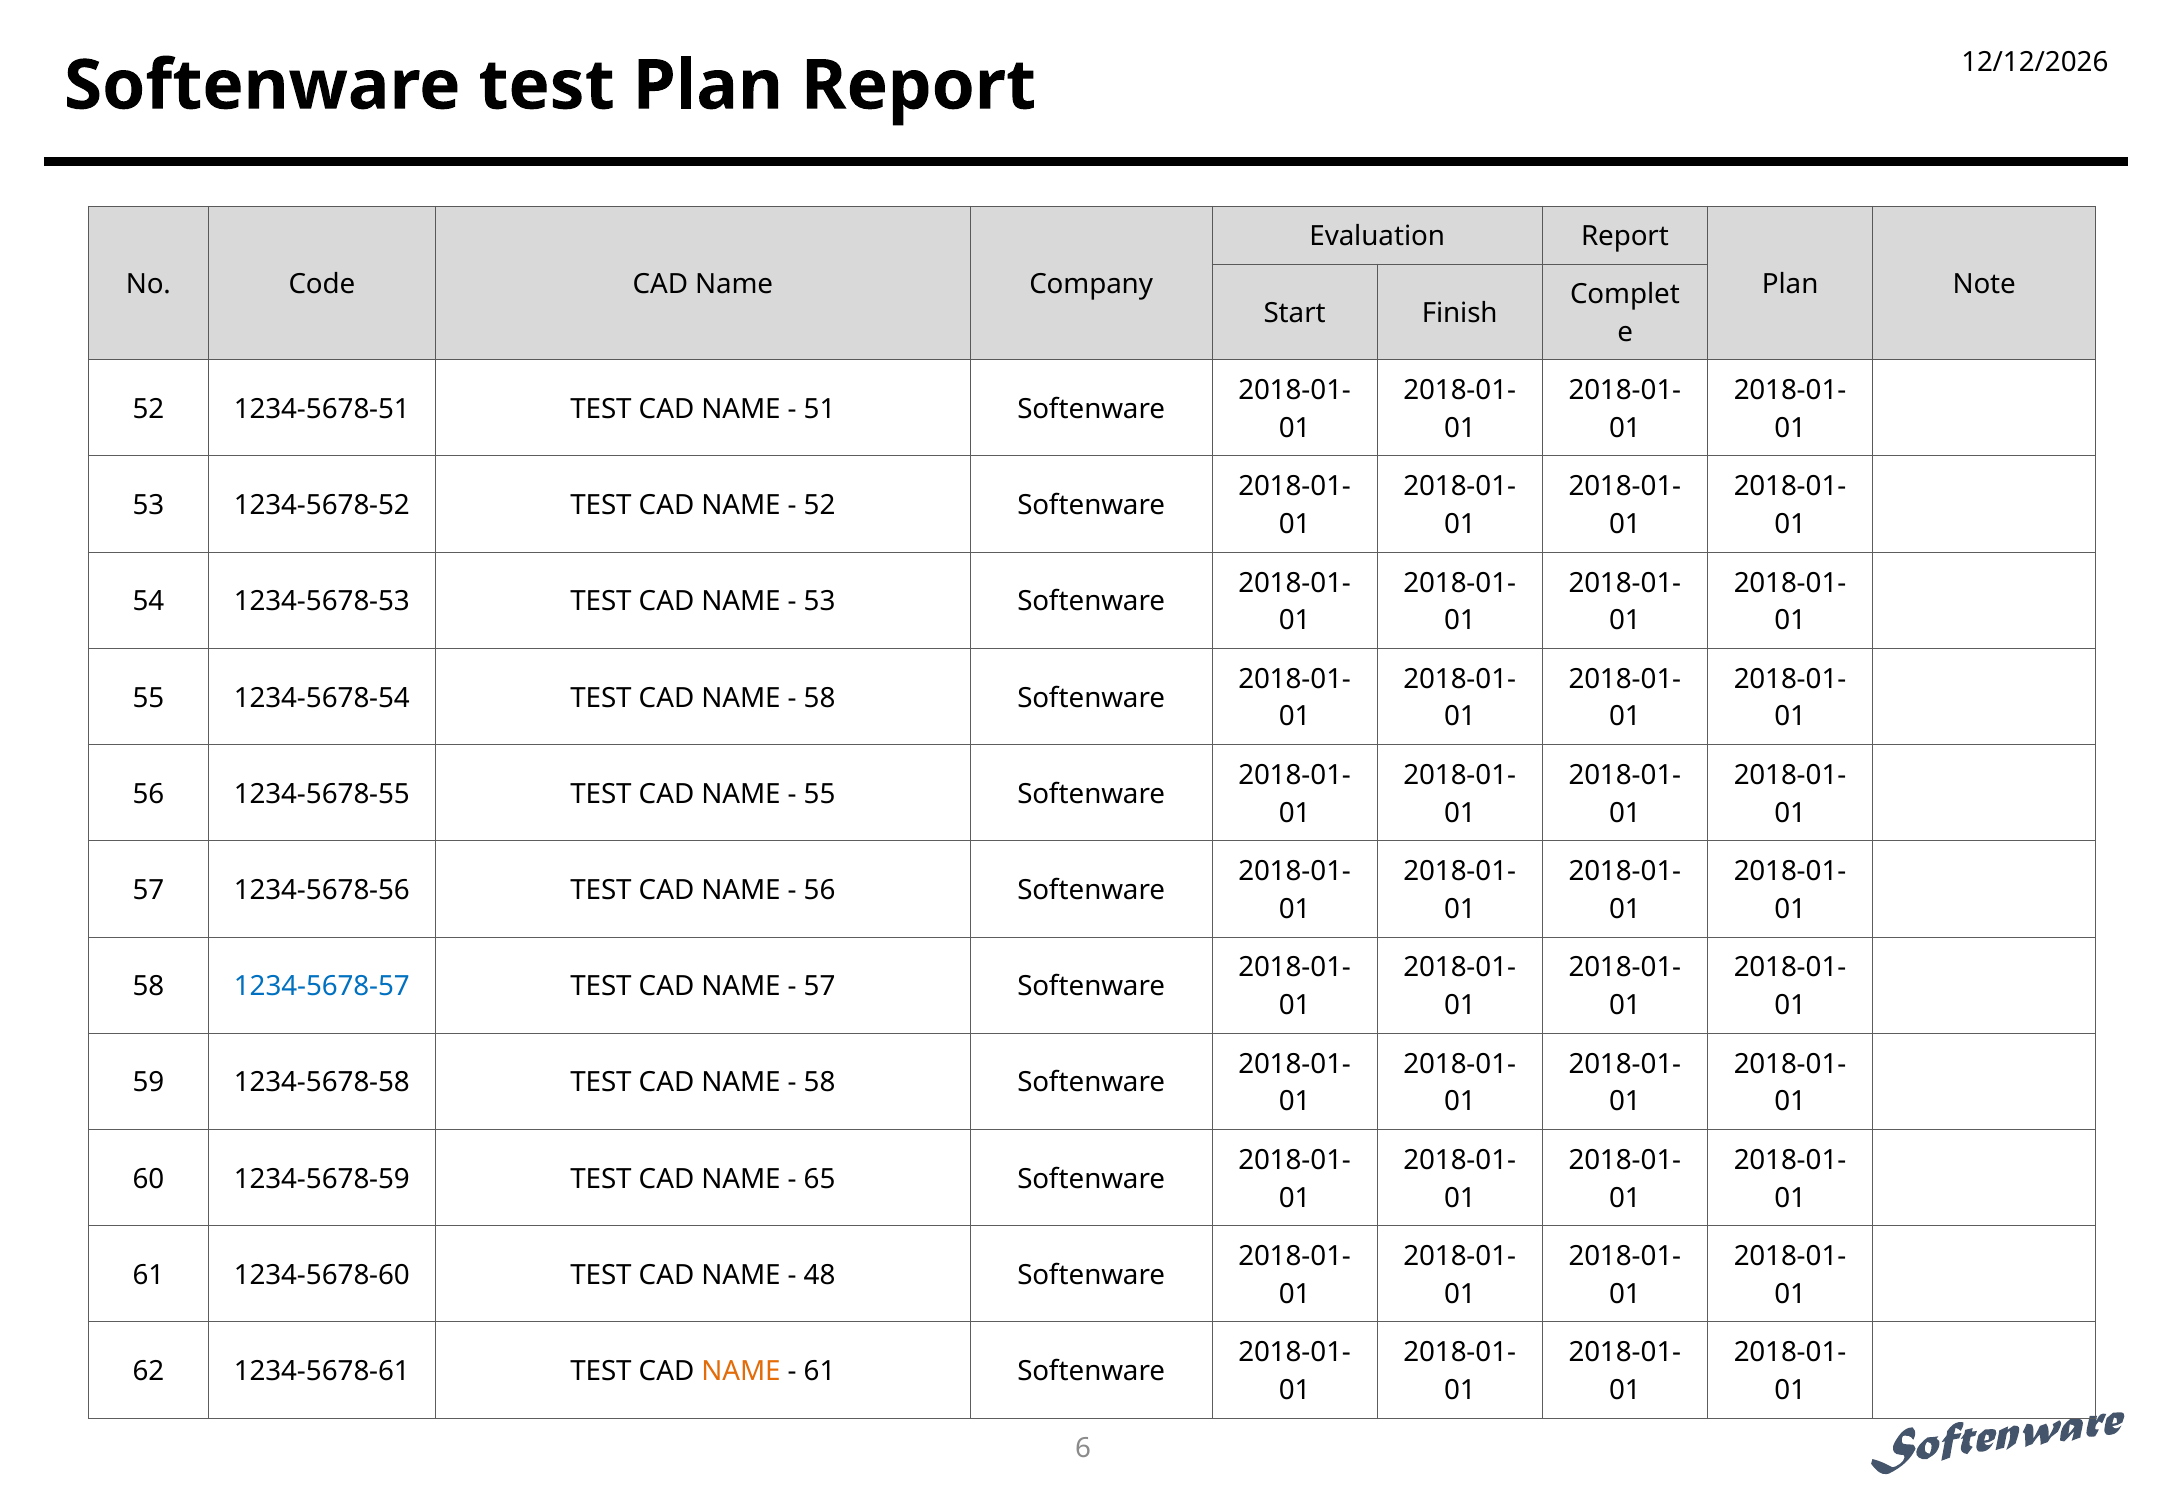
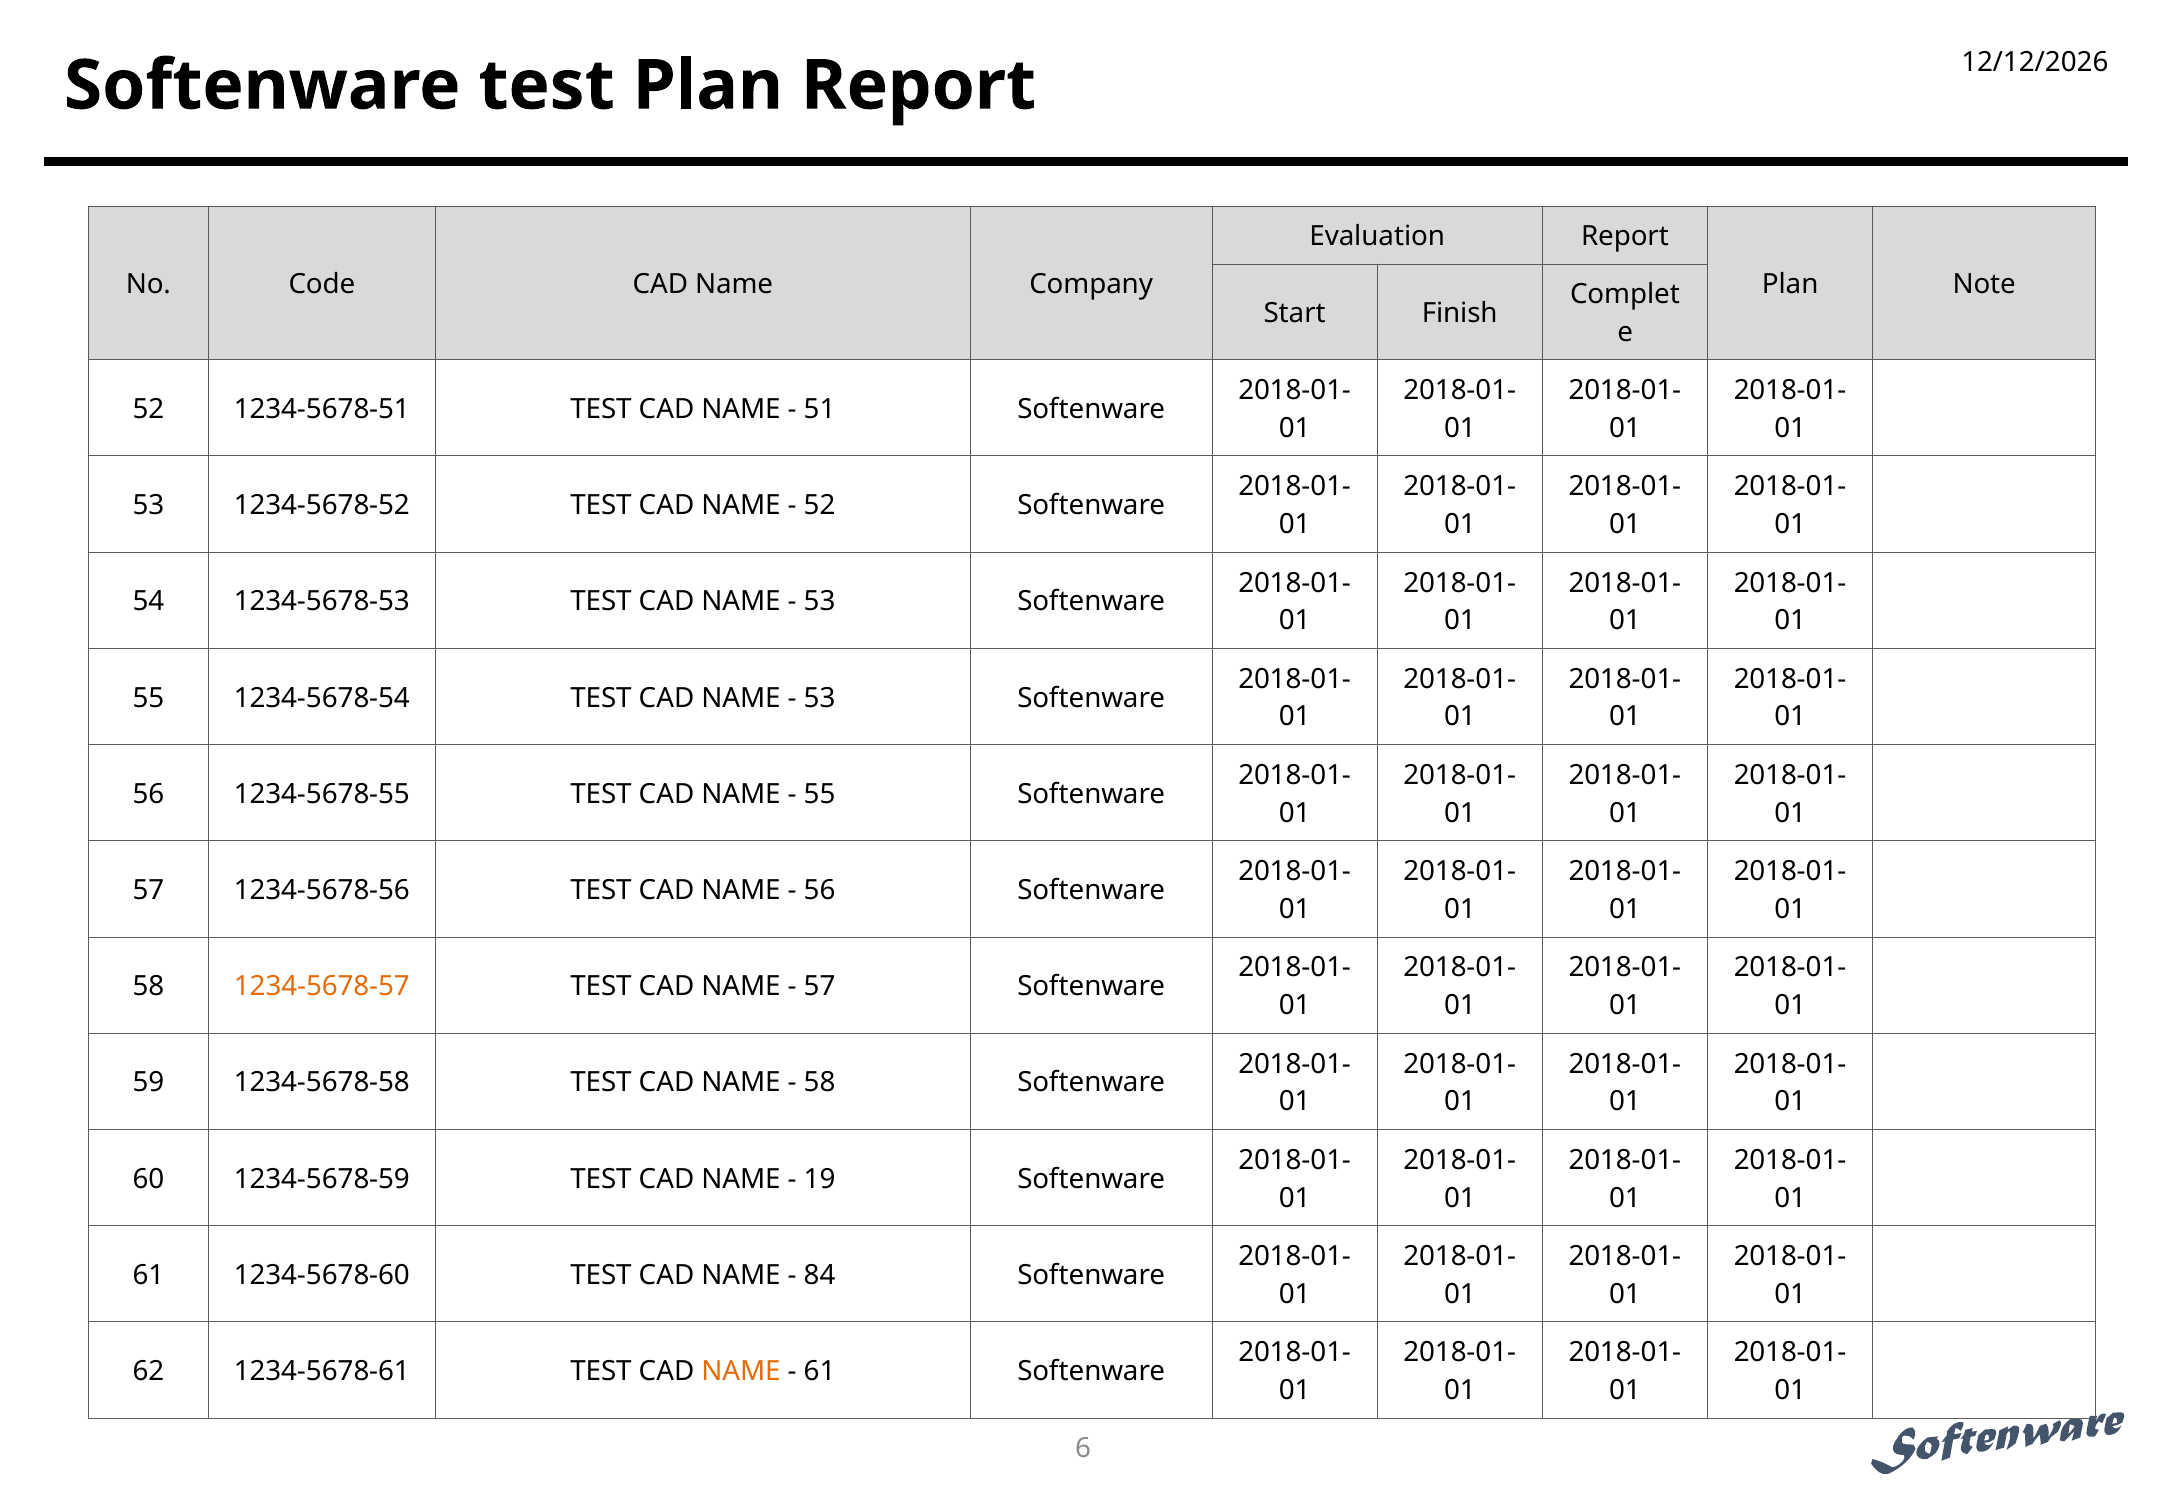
58: 58 -> 53 (820, 698)
1234-5678-57 colour: blue -> orange (322, 986)
65: 65 -> 19 (820, 1179)
48: 48 -> 84 (820, 1275)
